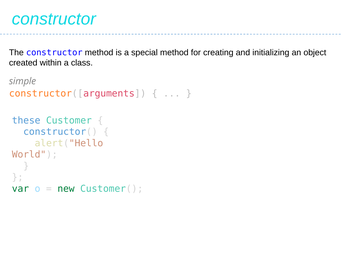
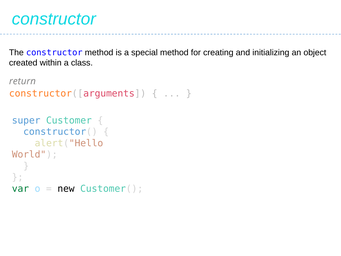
simple: simple -> return (22, 81)
these: these -> super (26, 120)
new colour: green -> black (66, 189)
